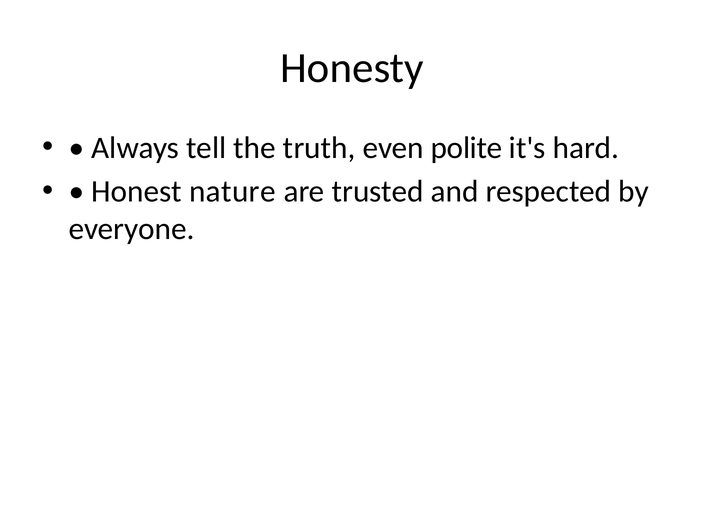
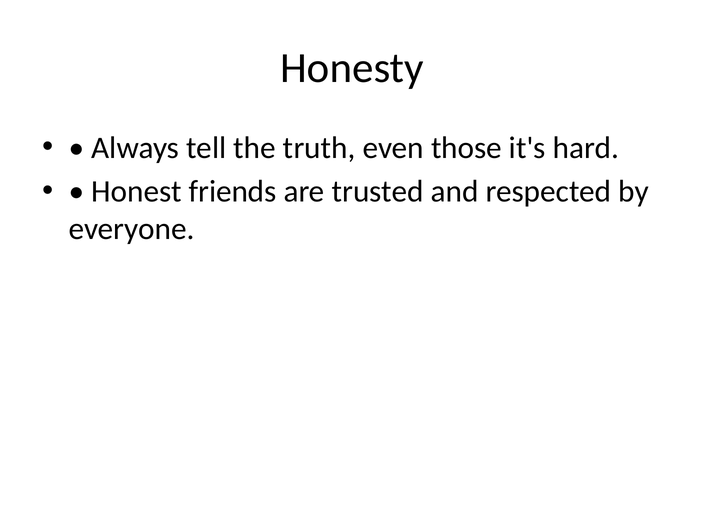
polite: polite -> those (466, 148)
nature: nature -> friends (233, 192)
